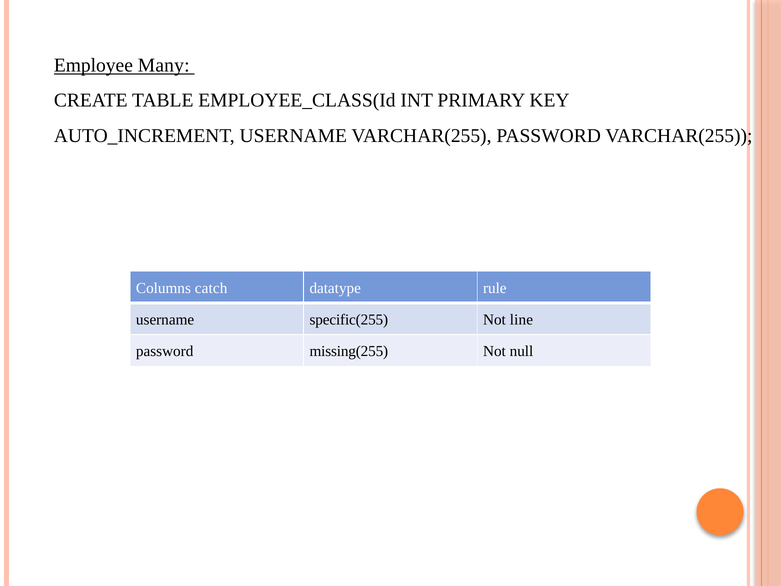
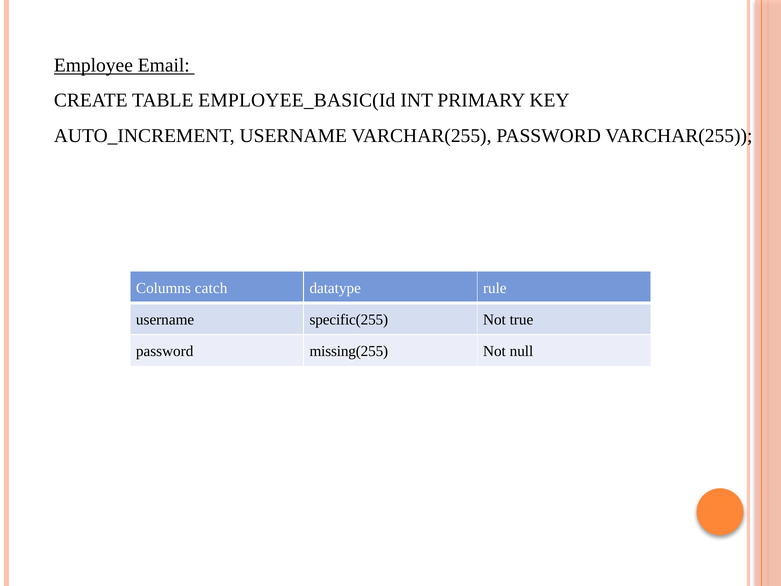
Many: Many -> Email (164, 65)
EMPLOYEE_CLASS(Id: EMPLOYEE_CLASS(Id -> EMPLOYEE_BASIC(Id (297, 100)
line: line -> true (521, 320)
